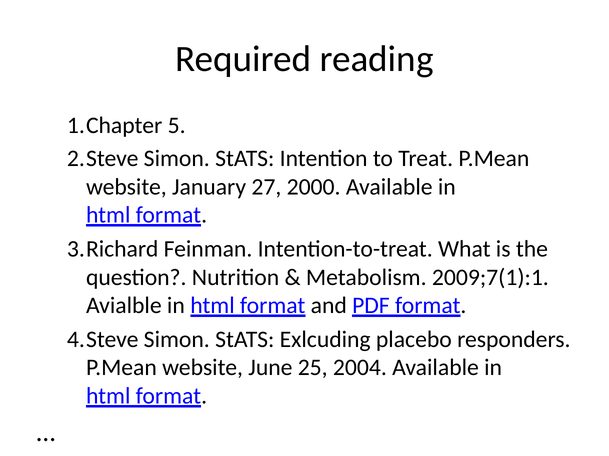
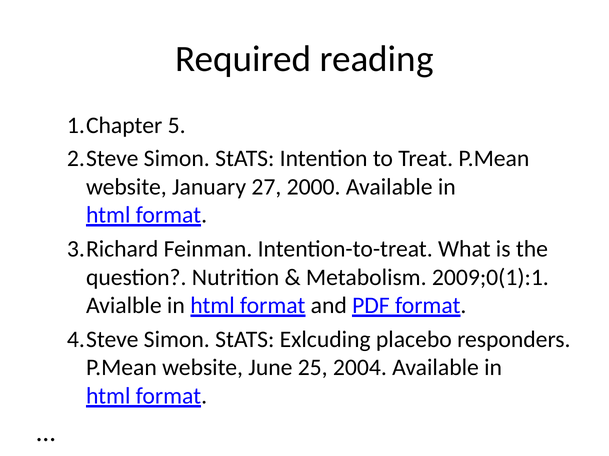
2009;7(1):1: 2009;7(1):1 -> 2009;0(1):1 (490, 278)
